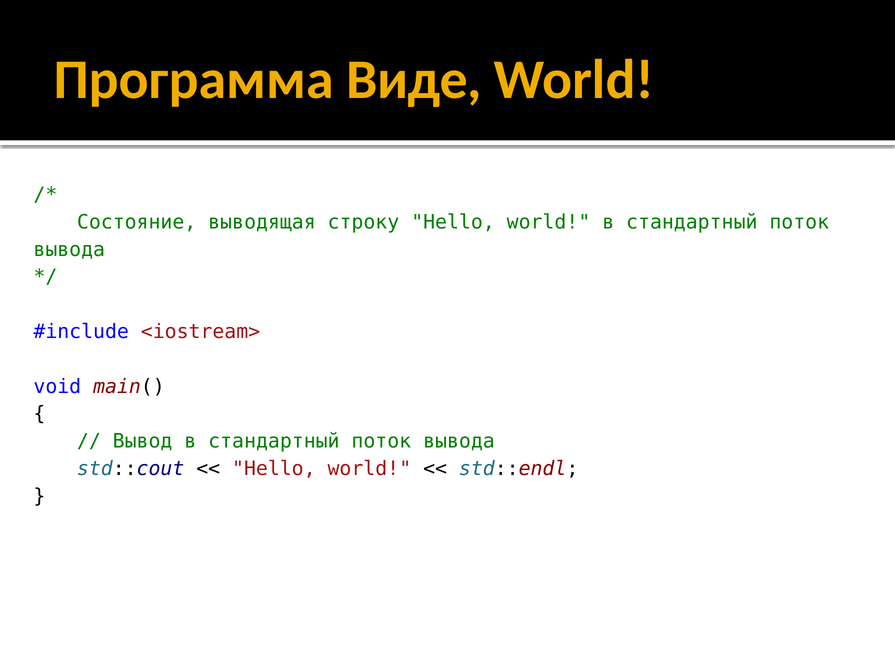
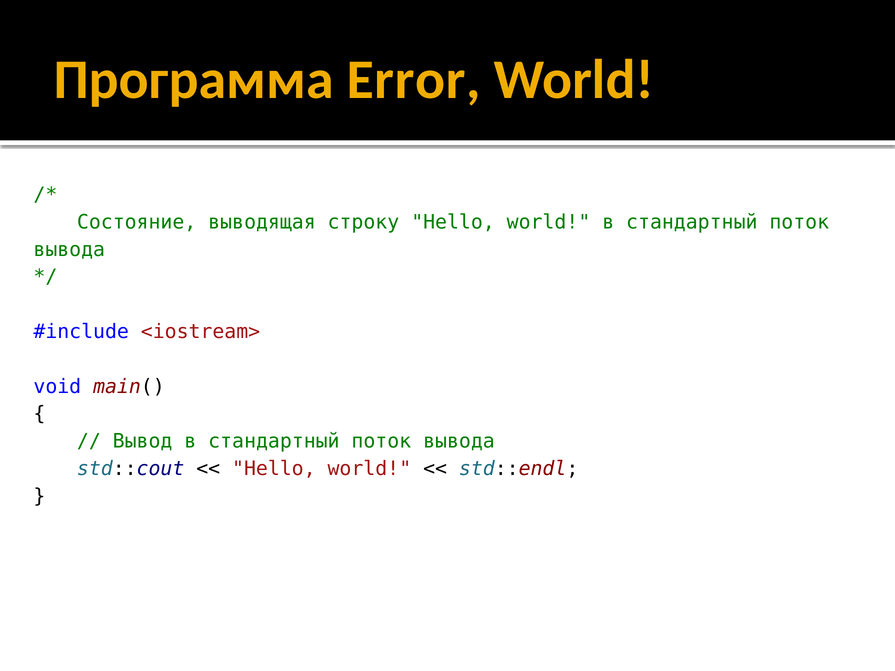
Виде: Виде -> Error (413, 80)
